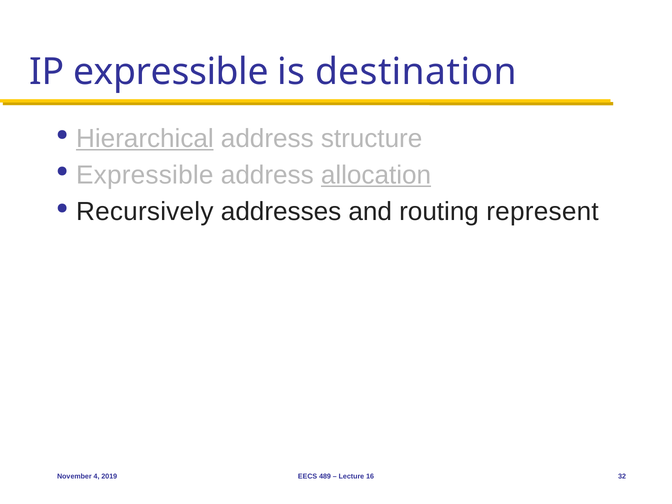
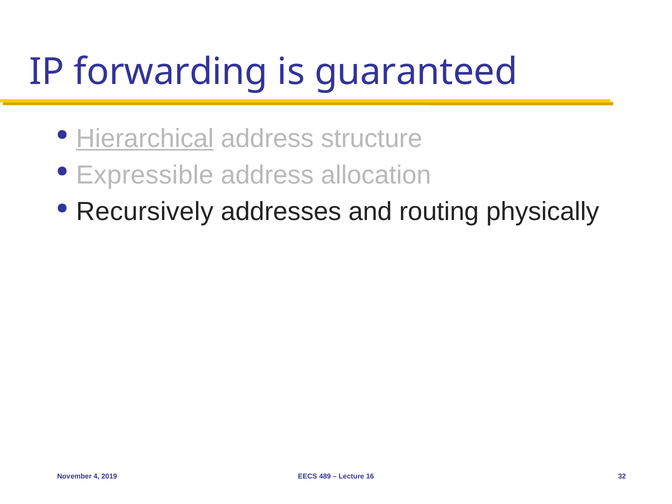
IP expressible: expressible -> forwarding (171, 72)
destination: destination -> guaranteed (416, 72)
allocation underline: present -> none (376, 175)
represent: represent -> physically (543, 212)
